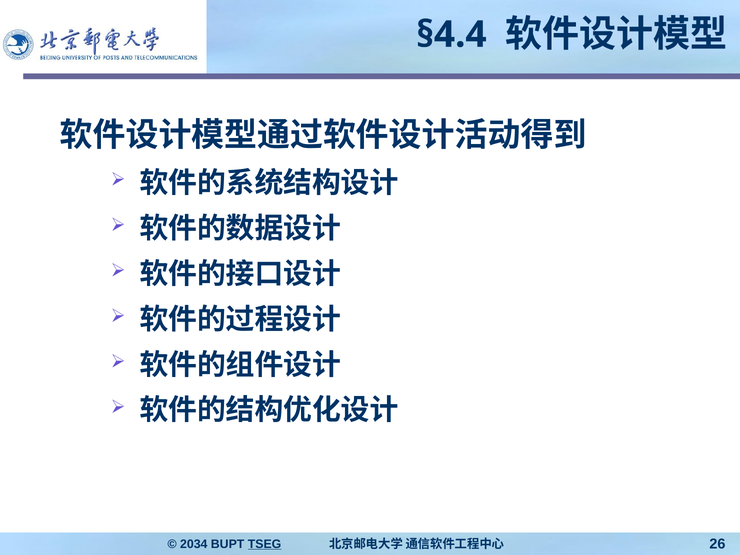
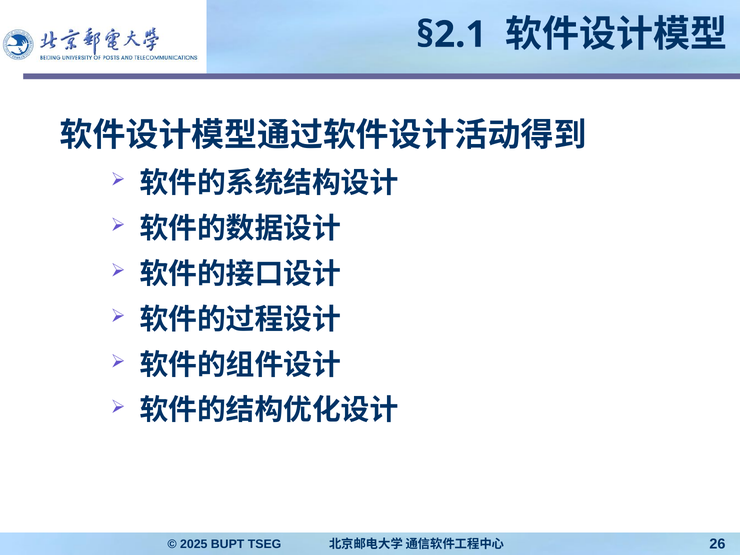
§4.4: §4.4 -> §2.1 (451, 35)
2034: 2034 -> 2025 (194, 544)
TSEG underline: present -> none (265, 544)
